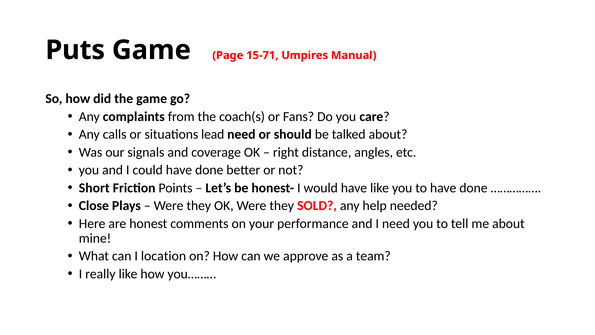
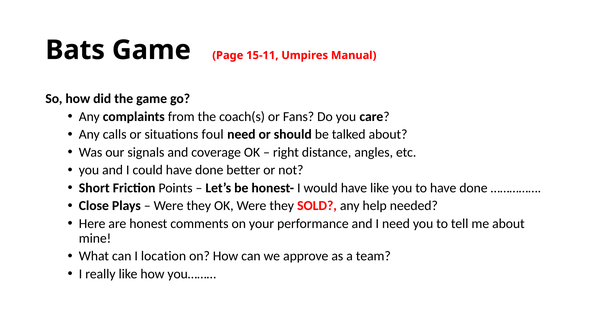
Puts: Puts -> Bats (75, 50)
15-71: 15-71 -> 15-11 (262, 55)
lead: lead -> foul (213, 134)
